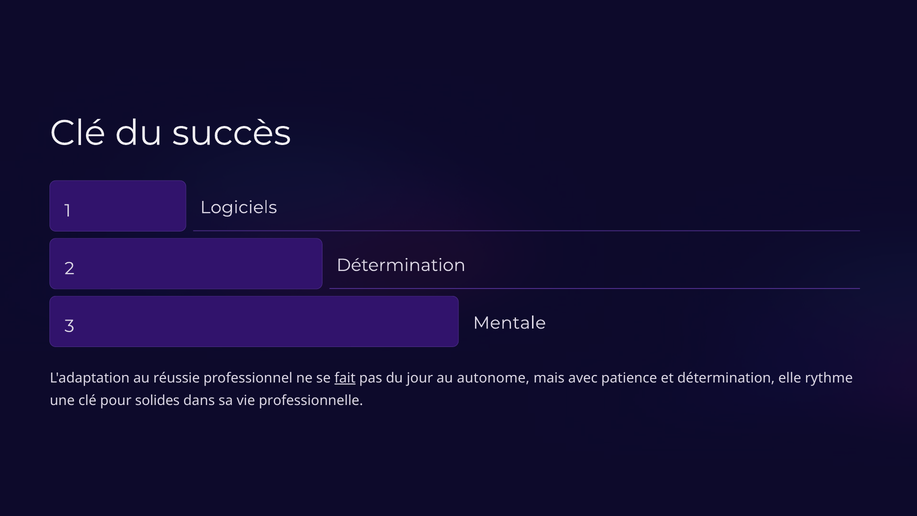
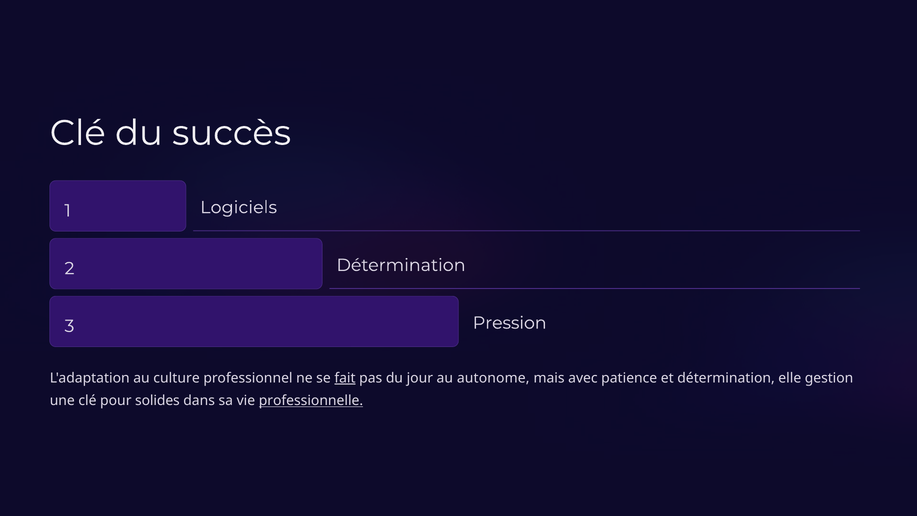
Mentale: Mentale -> Pression (510, 323)
réussie: réussie -> culture (177, 378)
rythme: rythme -> gestion (829, 378)
professionnelle underline: none -> present (311, 401)
